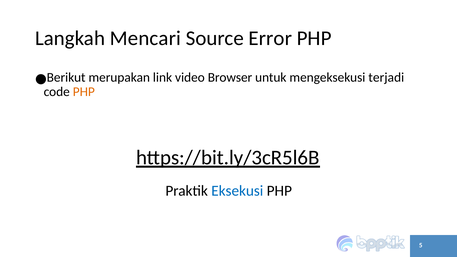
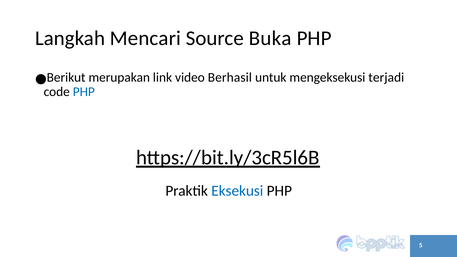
Error: Error -> Buka (270, 38)
Browser: Browser -> Berhasil (230, 77)
PHP colour: orange -> blue (84, 92)
